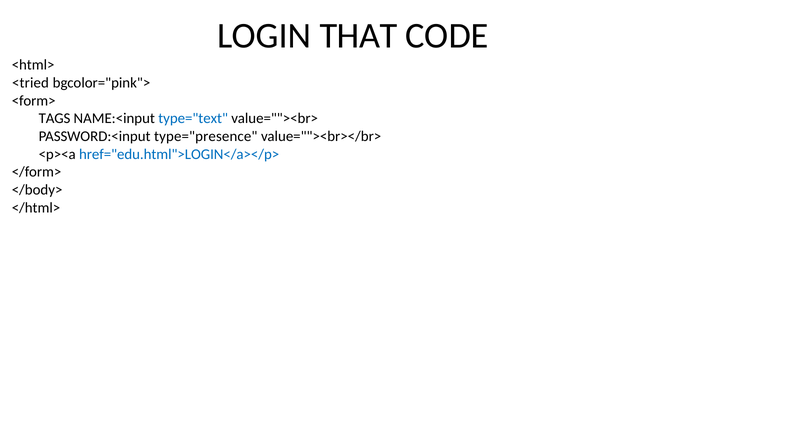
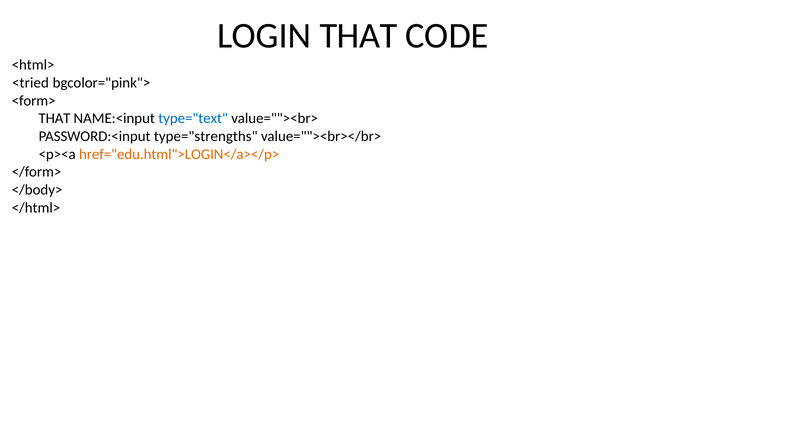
TAGS: TAGS -> THAT (55, 118)
type="presence: type="presence -> type="strengths (206, 136)
href="edu.html">LOGIN</a></p> colour: blue -> orange (179, 154)
